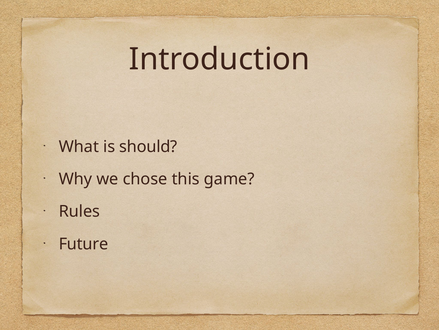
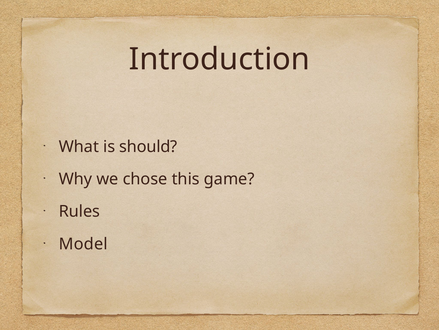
Future: Future -> Model (83, 244)
